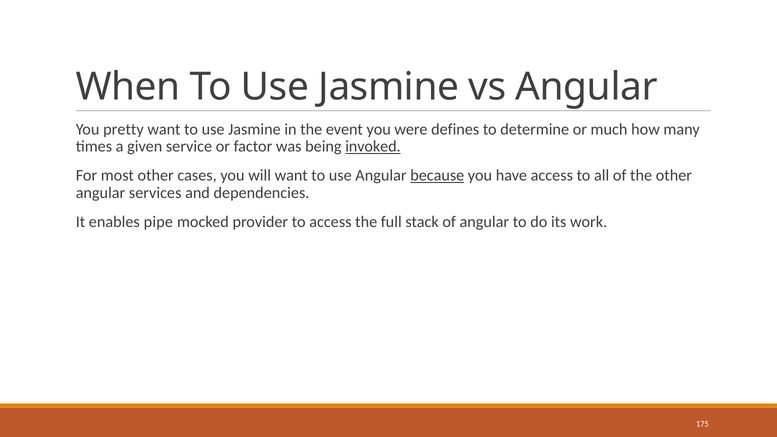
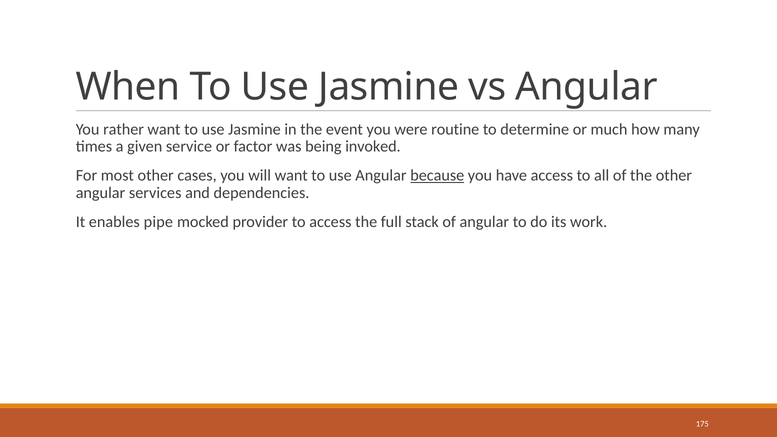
pretty: pretty -> rather (124, 129)
defines: defines -> routine (455, 129)
invoked underline: present -> none (373, 147)
